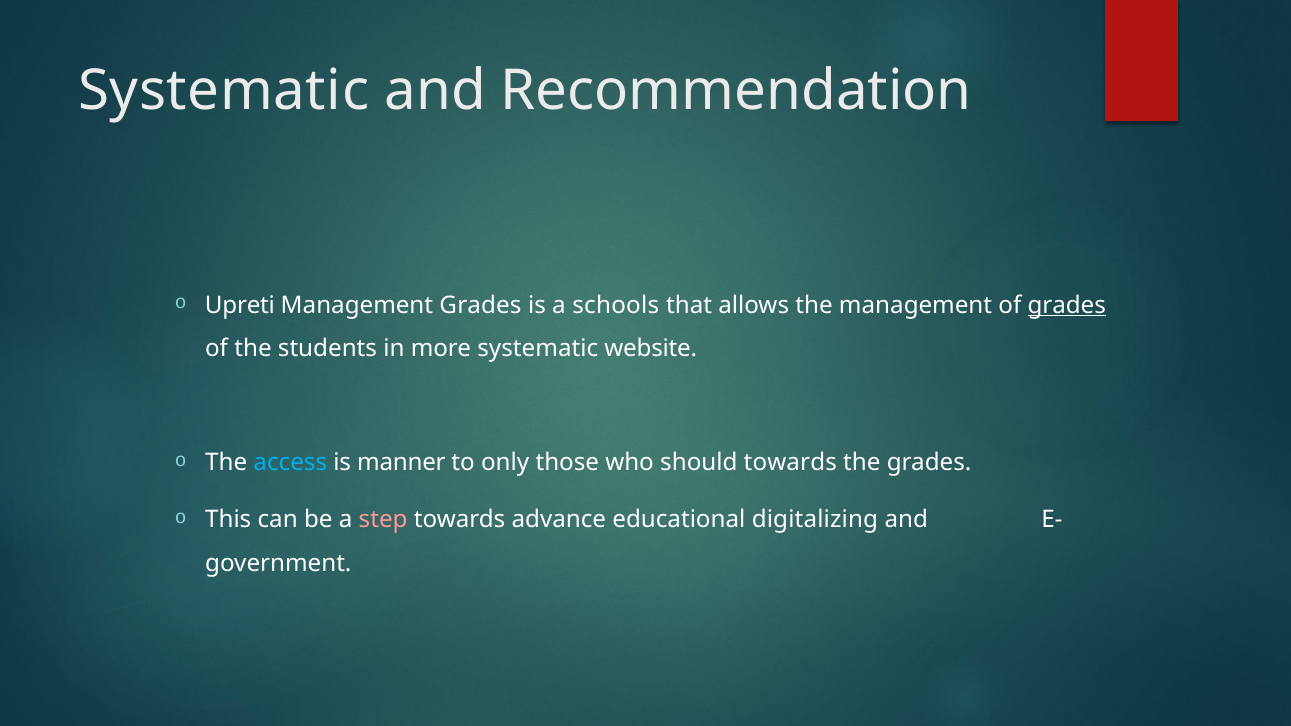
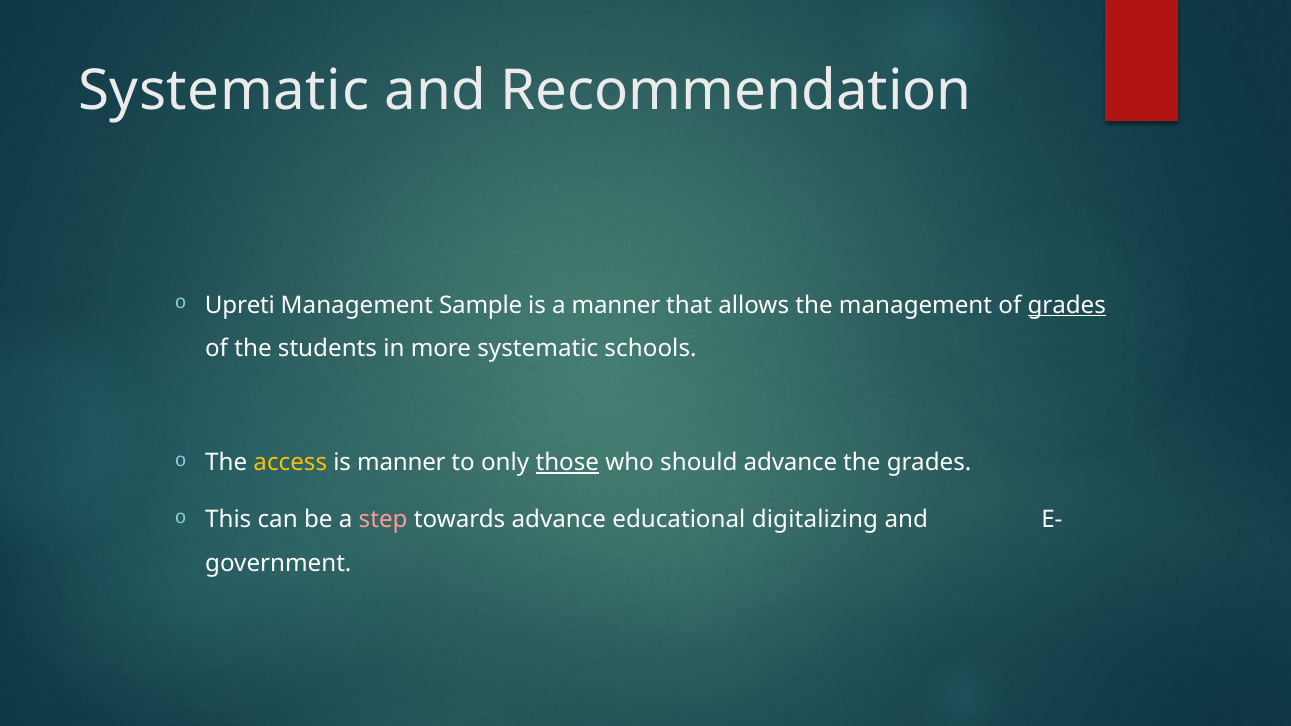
Management Grades: Grades -> Sample (481, 305)
a schools: schools -> manner (616, 305)
website: website -> schools (651, 349)
access colour: light blue -> yellow (290, 463)
those underline: none -> present (567, 463)
should towards: towards -> advance (790, 463)
